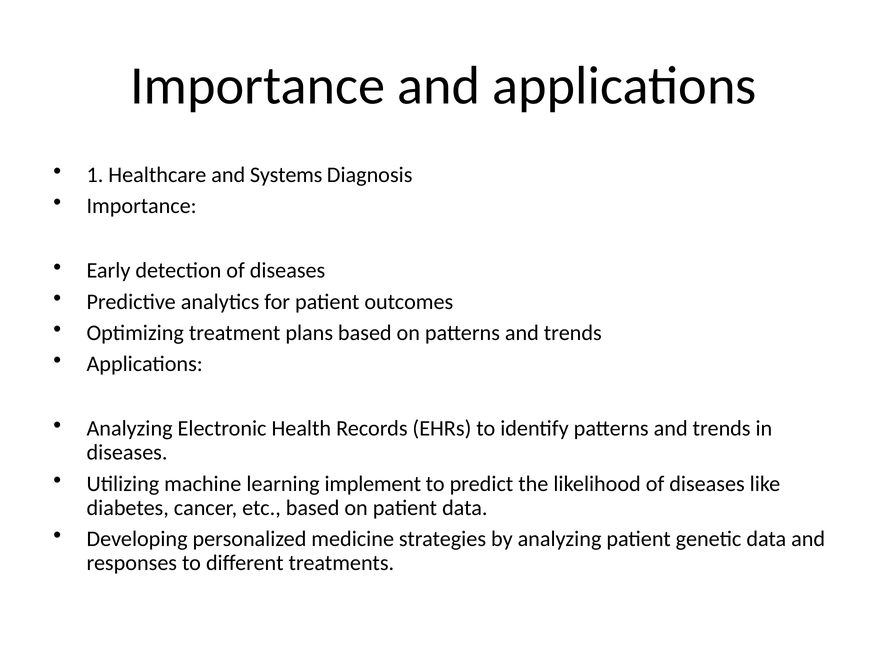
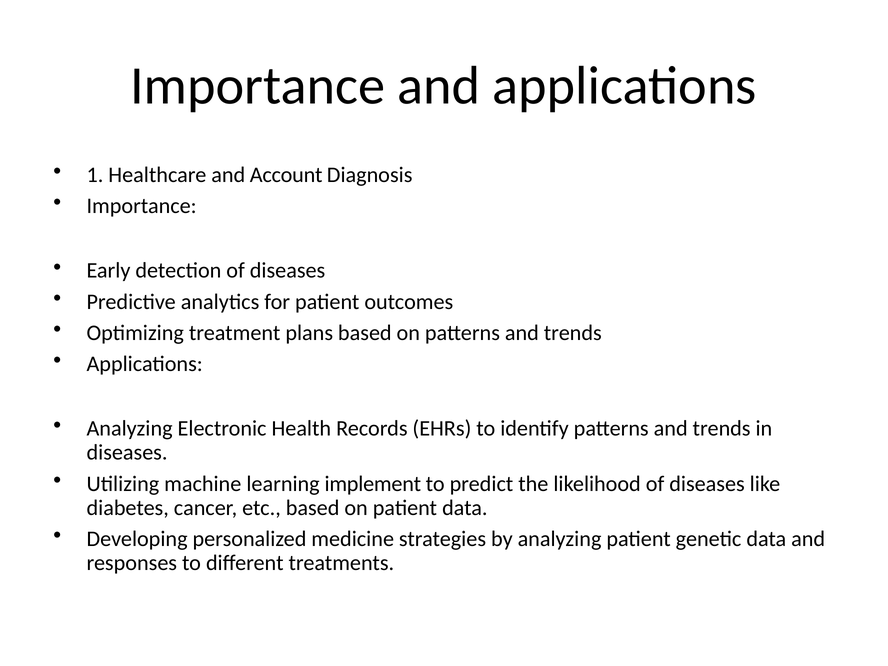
Systems: Systems -> Account (286, 175)
